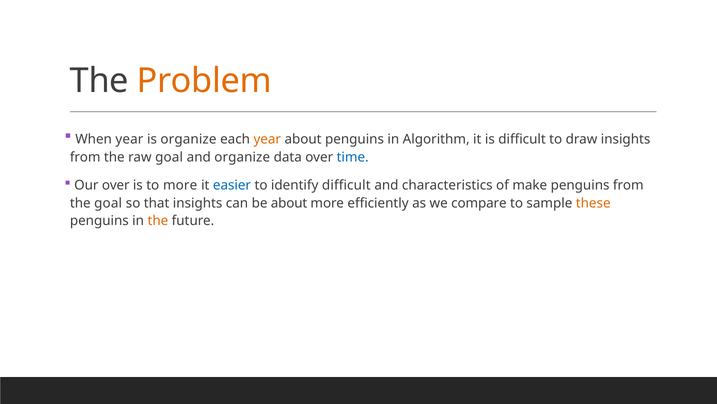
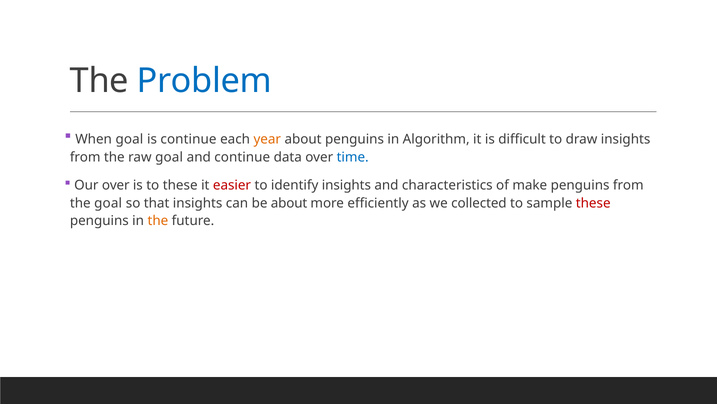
Problem colour: orange -> blue (204, 81)
When year: year -> goal (129, 139)
is organize: organize -> continue (189, 139)
and organize: organize -> continue (242, 157)
to more: more -> these (180, 185)
easier colour: blue -> red (232, 185)
identify difficult: difficult -> insights (346, 185)
compare: compare -> collected (479, 203)
these colour: orange -> red (593, 203)
